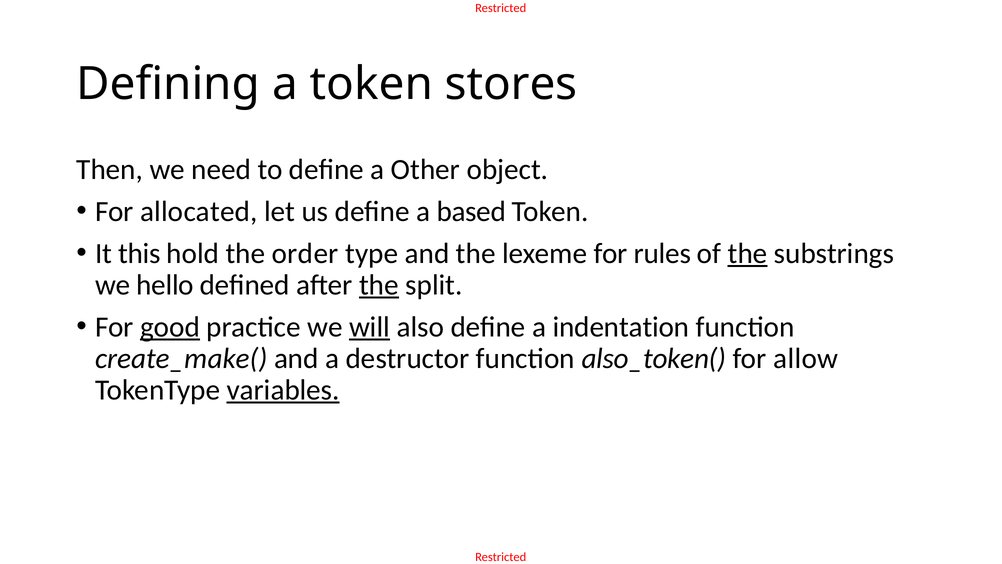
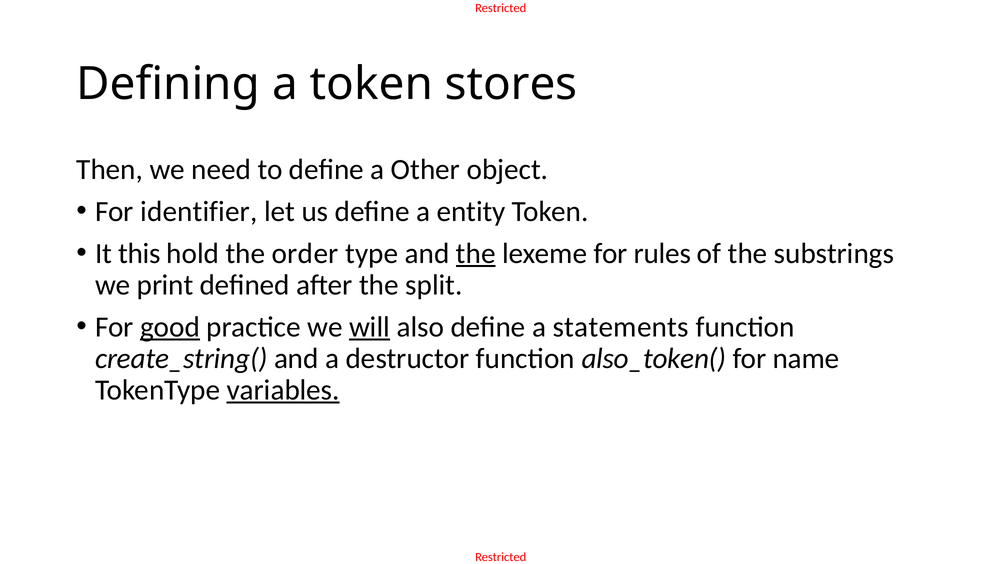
allocated: allocated -> identifier (199, 211)
based: based -> entity (471, 211)
the underline: none -> present (476, 253)
the underline: present -> none (748, 253)
hello: hello -> print (165, 285)
the underline: present -> none (379, 285)
indentation: indentation -> statements (621, 327)
create_make(: create_make( -> create_string( (181, 358)
allow: allow -> name (806, 358)
